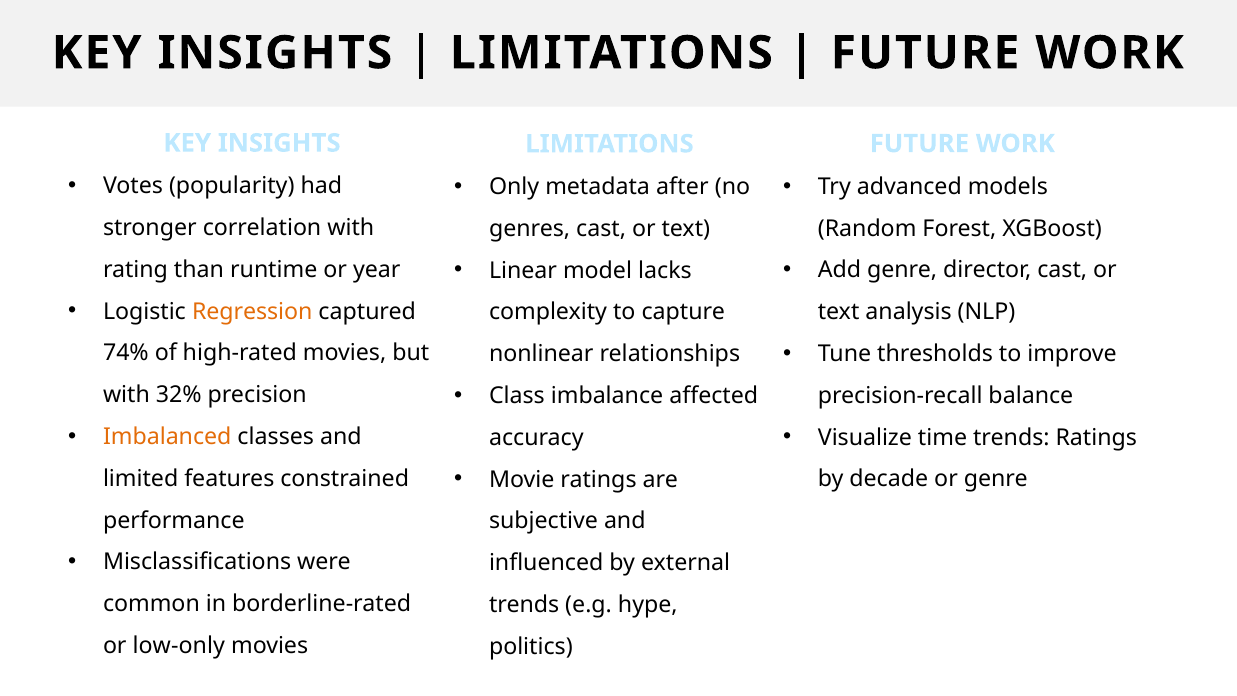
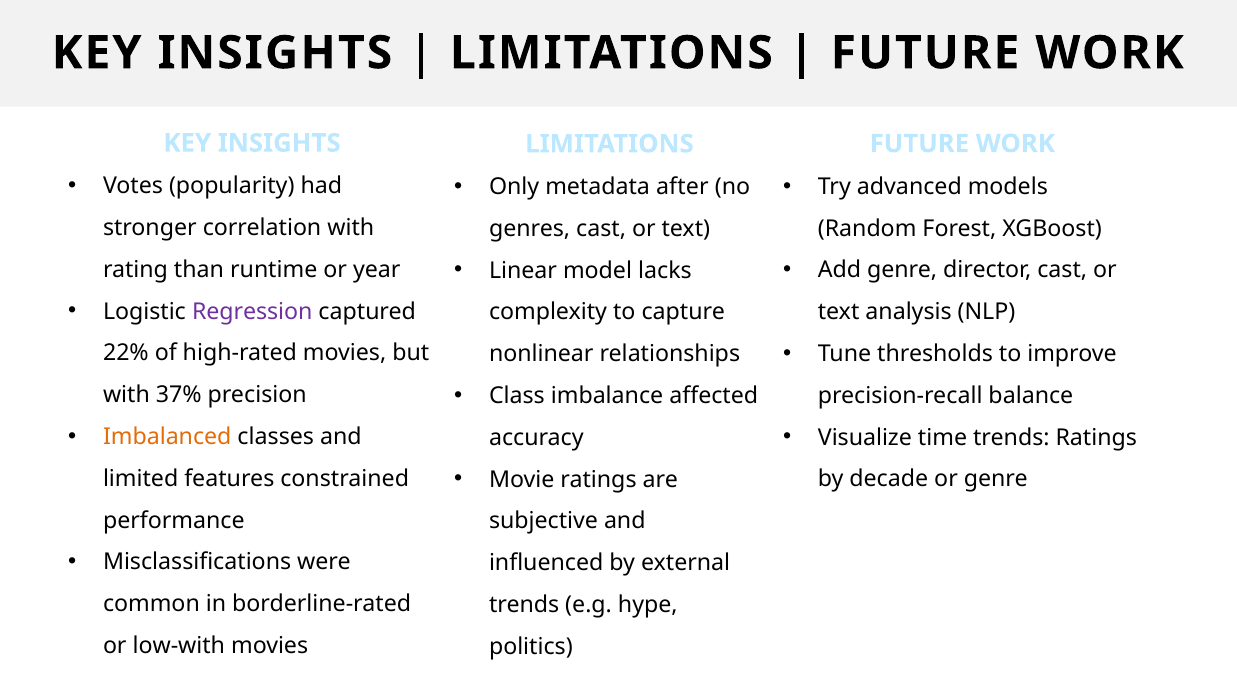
Regression colour: orange -> purple (252, 311)
74%: 74% -> 22% (126, 353)
32%: 32% -> 37% (179, 395)
low-only: low-only -> low-with (179, 645)
